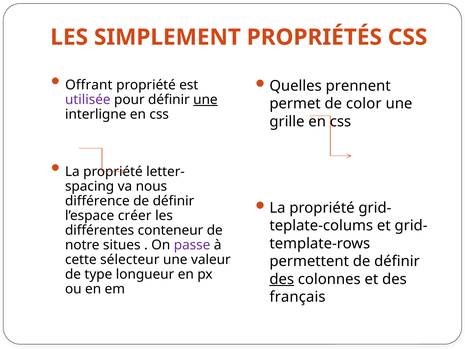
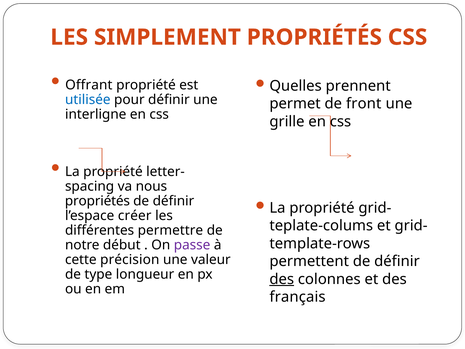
utilisée colour: purple -> blue (88, 100)
une underline: present -> none (205, 100)
color: color -> front (364, 104)
différence: différence -> propriétés (97, 201)
conteneur: conteneur -> permettre (170, 230)
situes: situes -> début (122, 245)
sélecteur: sélecteur -> précision (130, 259)
